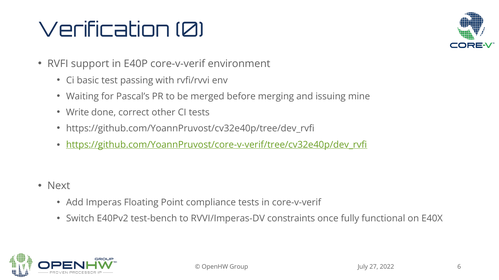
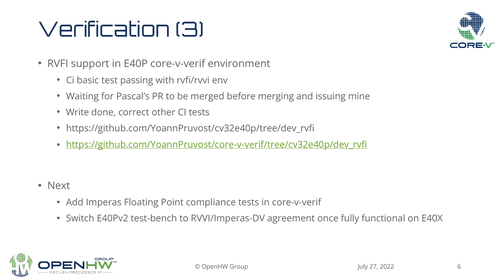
0: 0 -> 3 (190, 30)
constraints: constraints -> agreement (291, 219)
